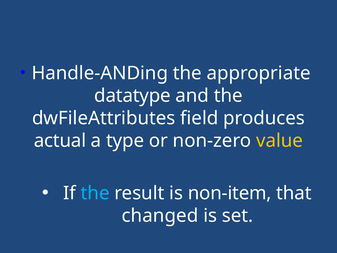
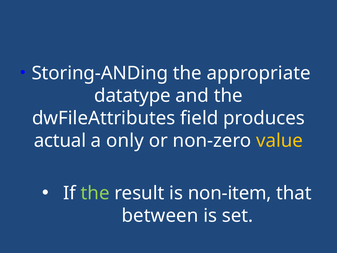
Handle-ANDing: Handle-ANDing -> Storing-ANDing (100, 73)
type: type -> only (125, 141)
the colour: light blue -> light green (95, 193)
changed: changed -> between (160, 215)
